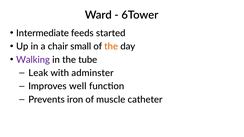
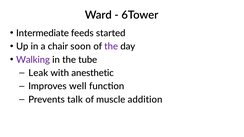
small: small -> soon (81, 47)
the colour: orange -> purple (111, 47)
adminster: adminster -> anesthetic (93, 73)
iron: iron -> talk (75, 100)
catheter: catheter -> addition (145, 100)
